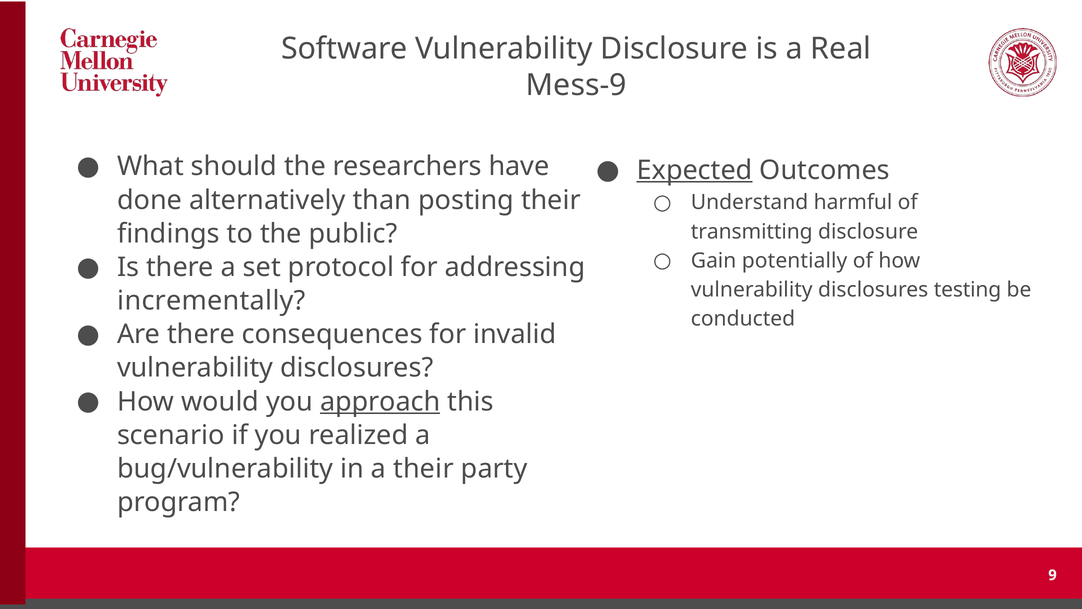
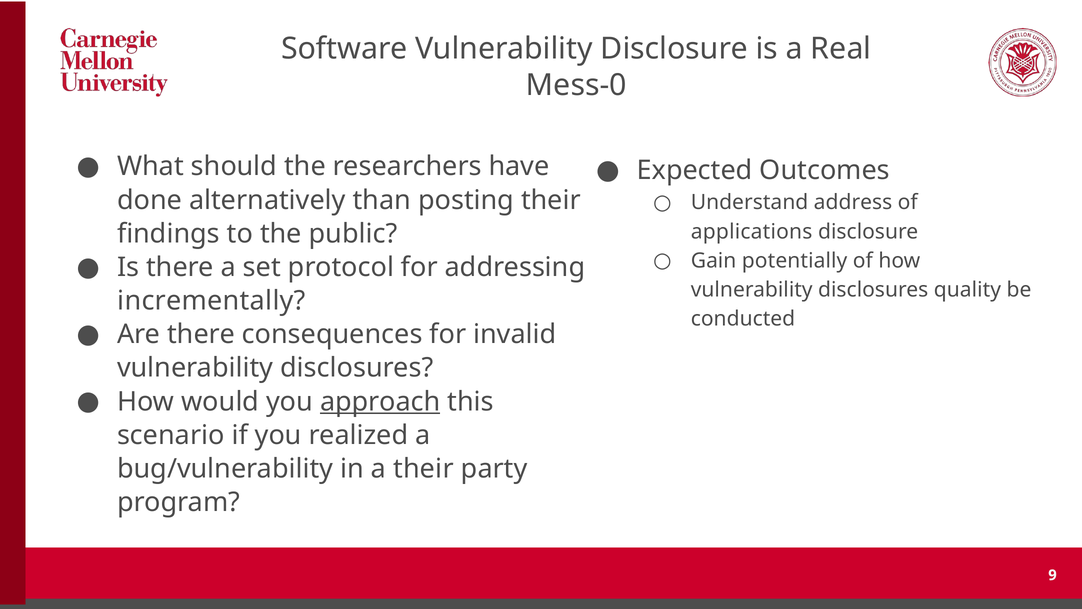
Mess-9: Mess-9 -> Mess-0 (576, 85)
Expected underline: present -> none (695, 170)
harmful: harmful -> address (853, 202)
transmitting: transmitting -> applications (752, 232)
testing: testing -> quality (967, 290)
